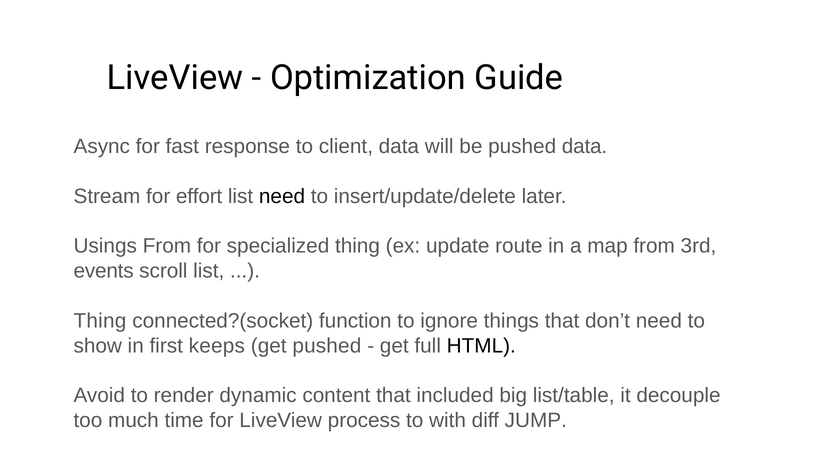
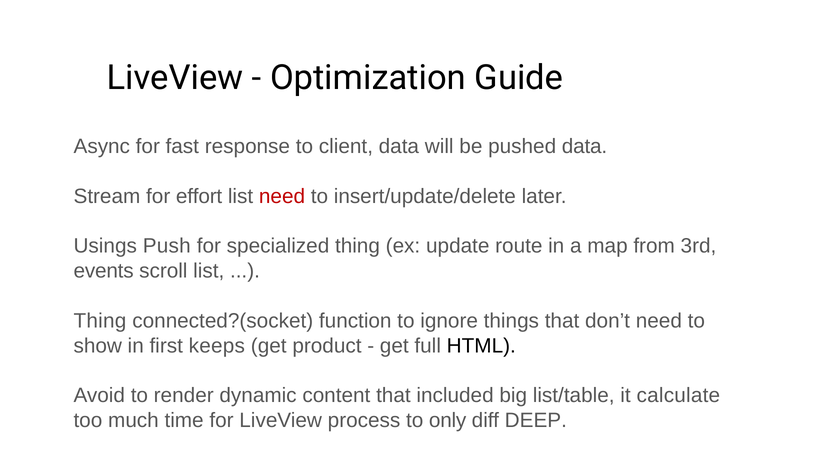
need colour: black -> red (282, 196)
Usings From: From -> Push (167, 246)
get pushed: pushed -> product (327, 346)
decouple: decouple -> calculate (678, 395)
with: with -> only (448, 420)
JUMP: JUMP -> DEEP (536, 420)
